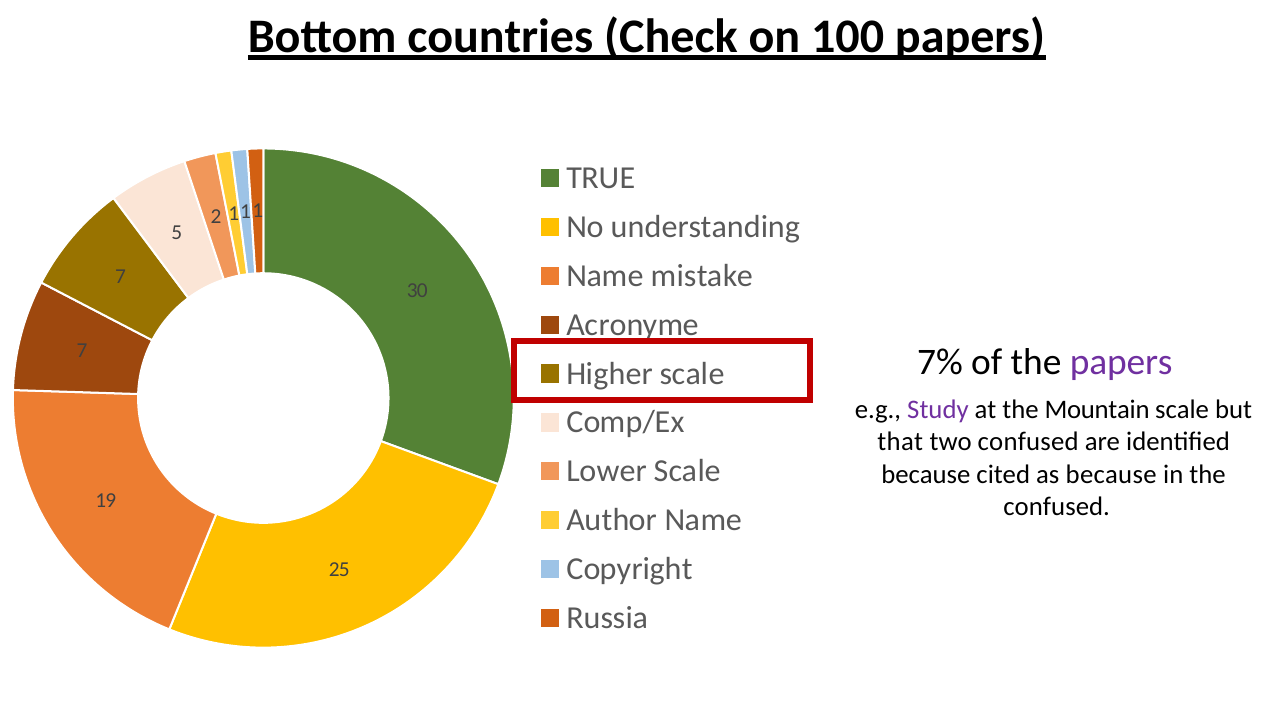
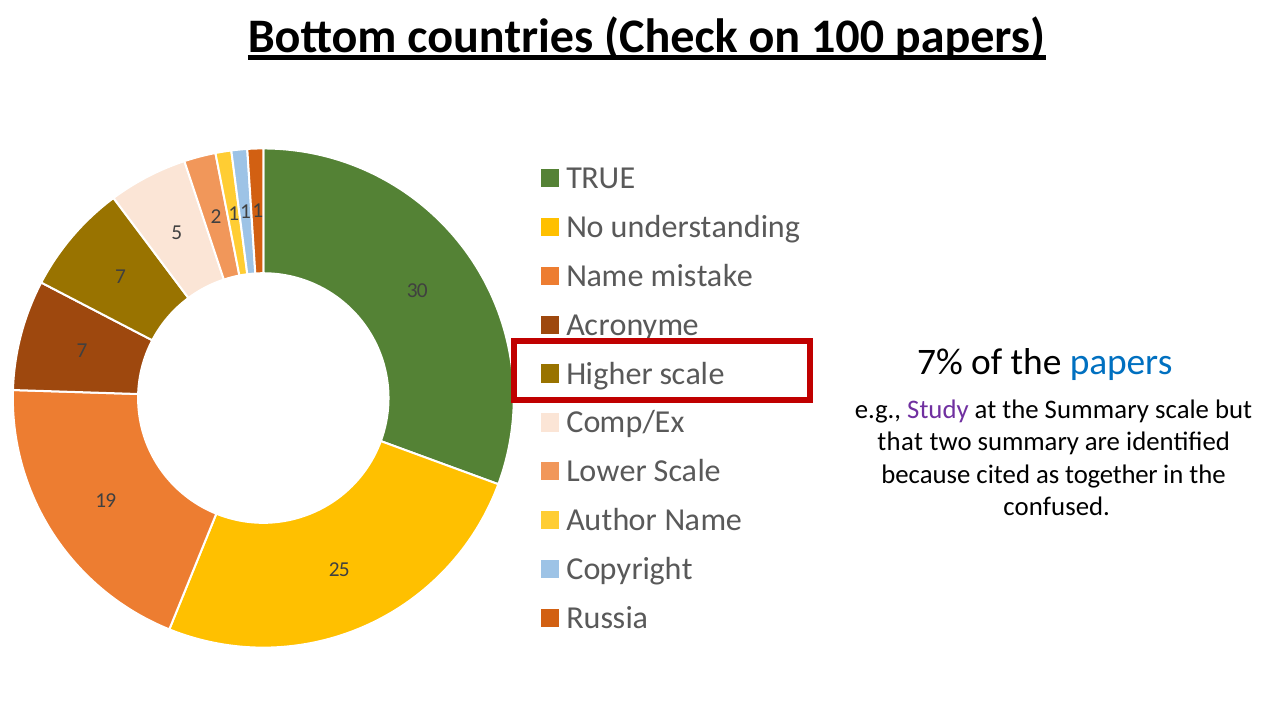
papers colour: purple -> blue (1121, 362)
the Mountain: Mountain -> Summary (1097, 410)
two confused: confused -> summary (1028, 442)
as because: because -> together (1111, 474)
